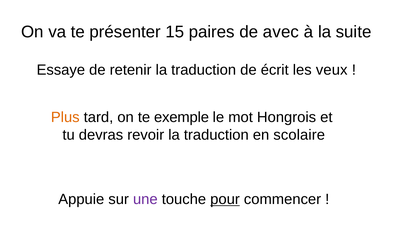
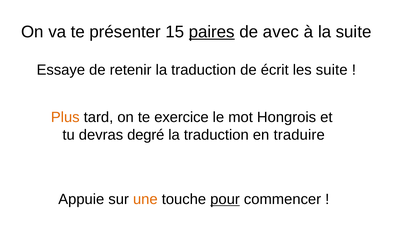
paires underline: none -> present (212, 32)
les veux: veux -> suite (332, 70)
exemple: exemple -> exercice (181, 117)
revoir: revoir -> degré (146, 135)
scolaire: scolaire -> traduire (299, 135)
une colour: purple -> orange (145, 199)
